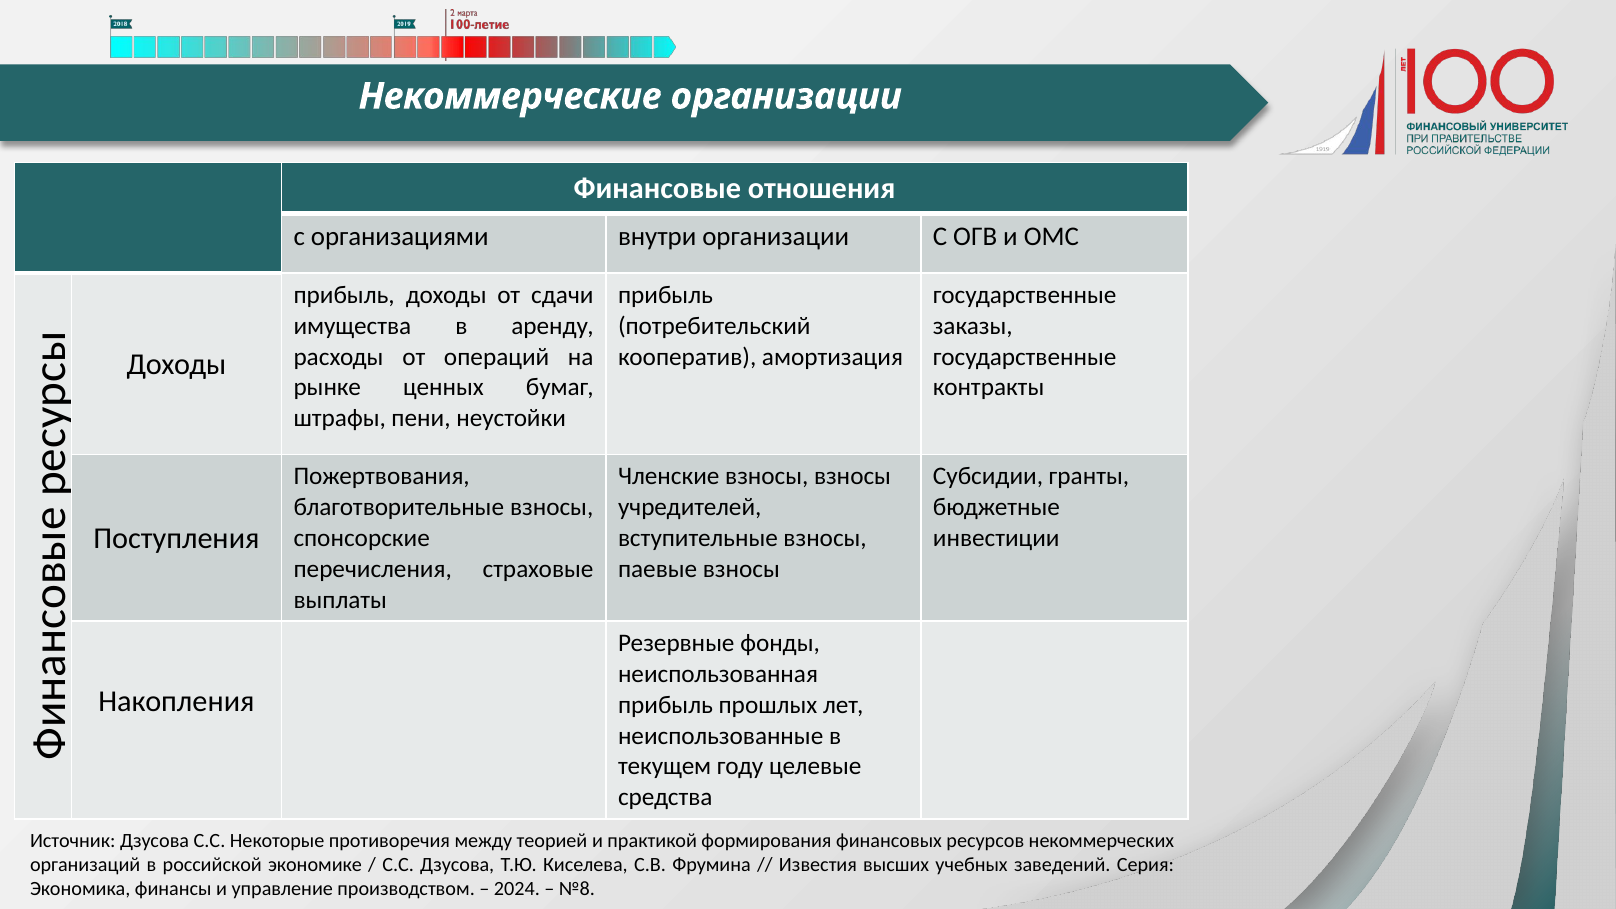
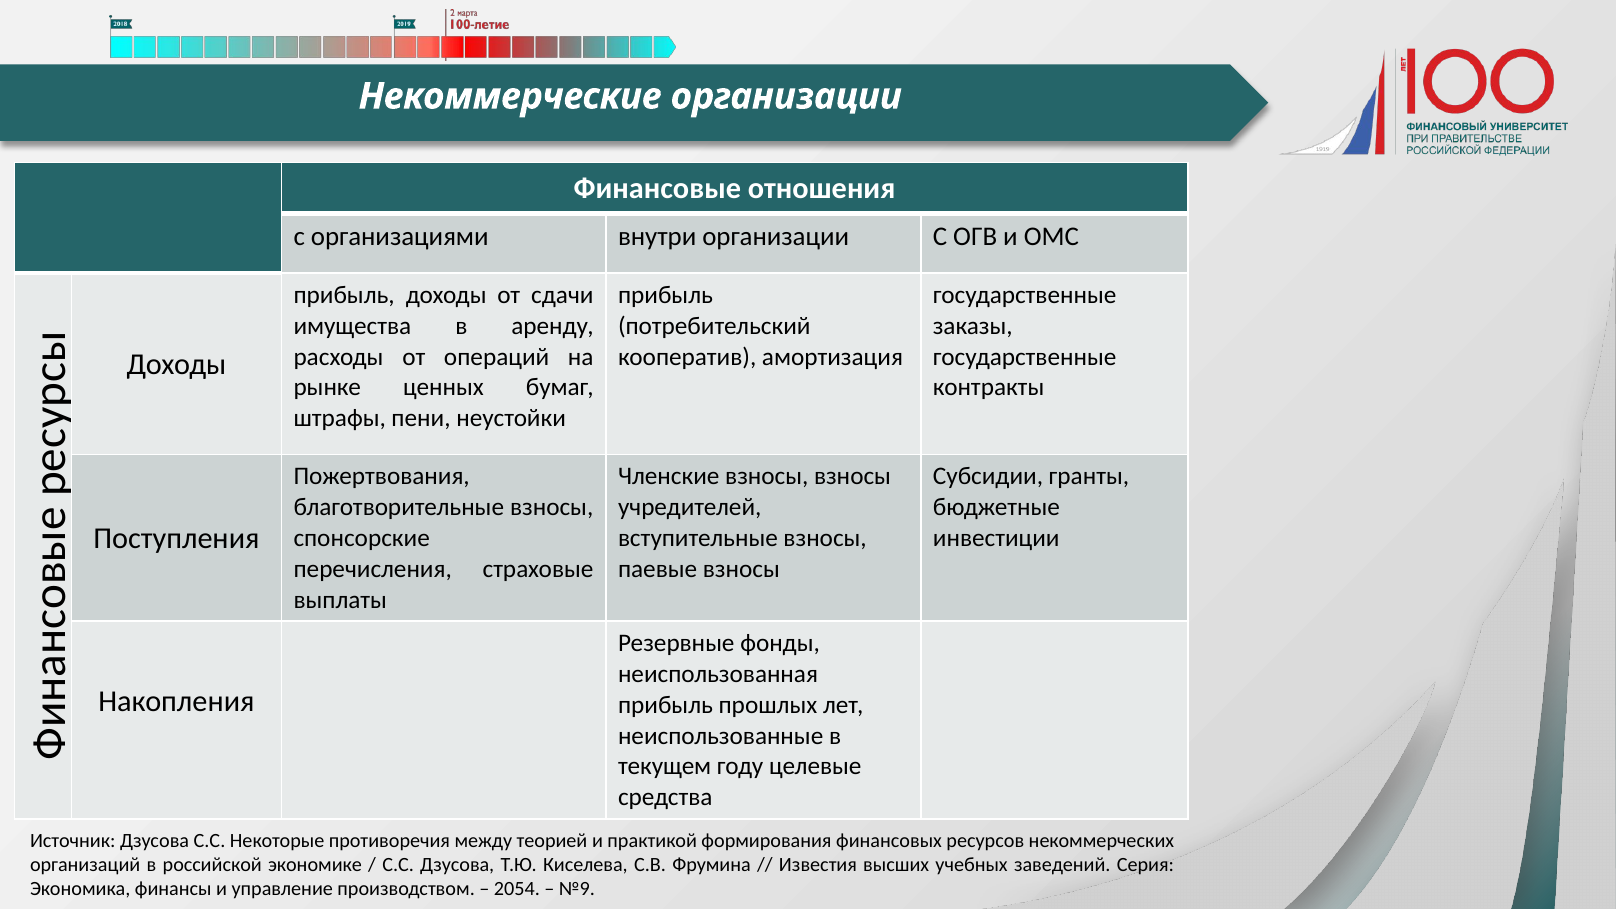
2024: 2024 -> 2054 (517, 889)
№8: №8 -> №9 (577, 889)
